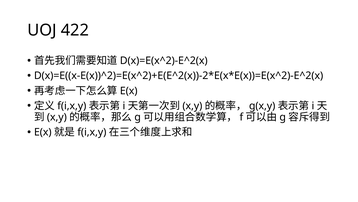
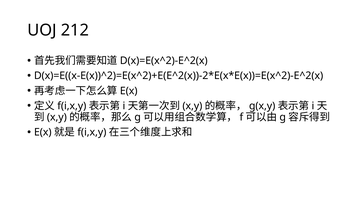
422: 422 -> 212 (75, 30)
